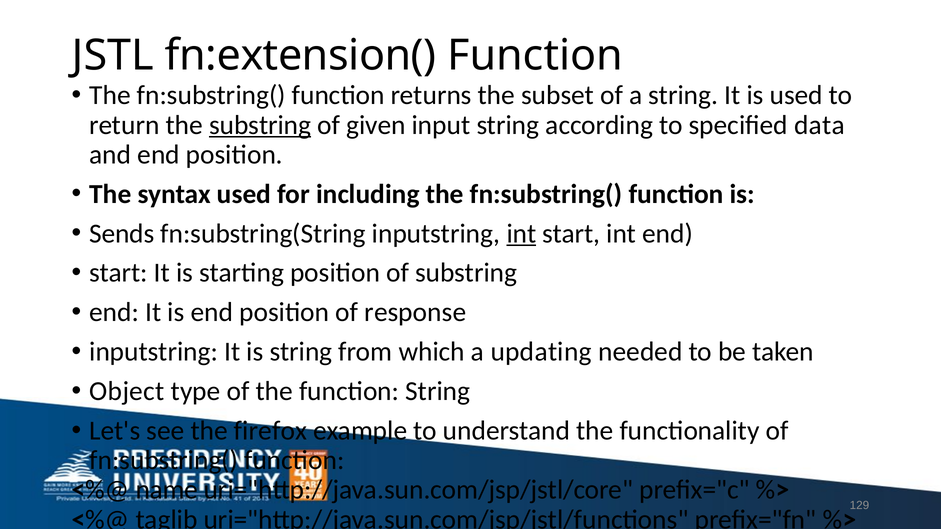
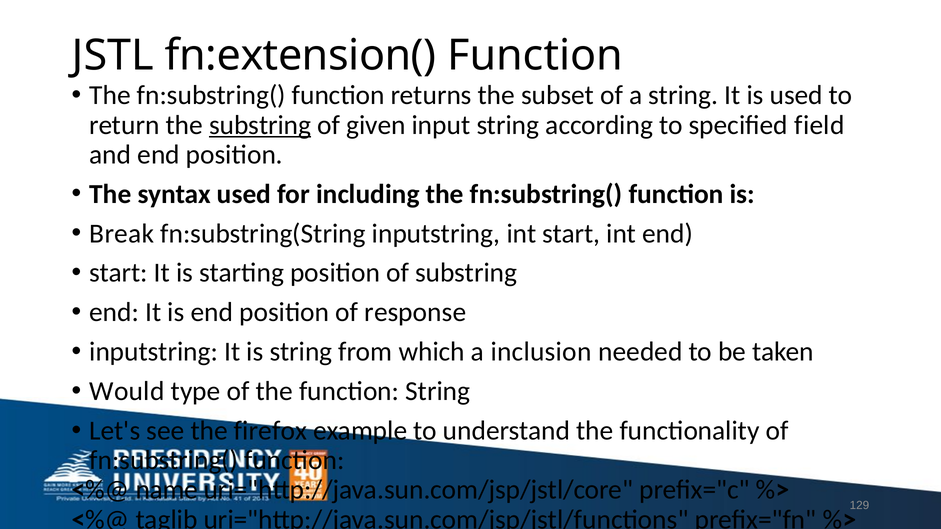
data: data -> field (819, 125)
Sends: Sends -> Break (122, 234)
int underline: present -> none (521, 234)
updating: updating -> inclusion (541, 352)
Object: Object -> Would (127, 391)
